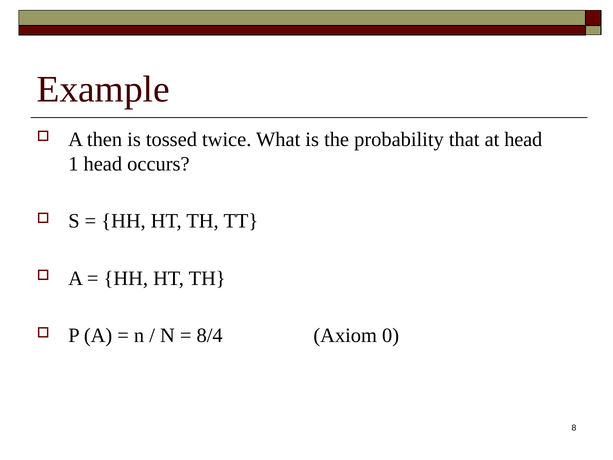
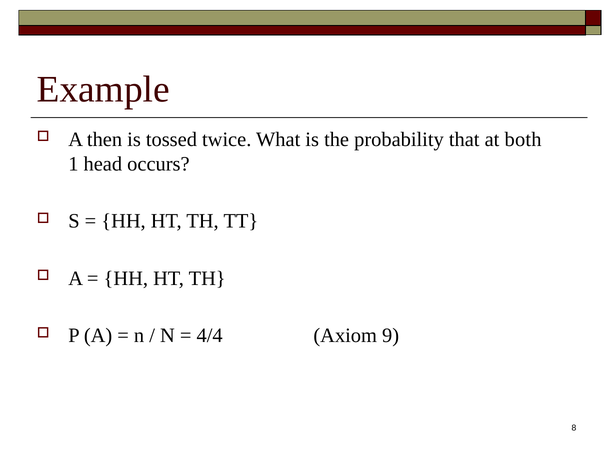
at head: head -> both (523, 139)
8/4: 8/4 -> 4/4 (210, 335)
0: 0 -> 9 (391, 335)
